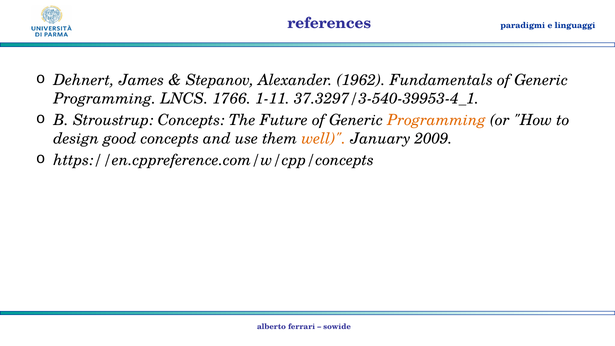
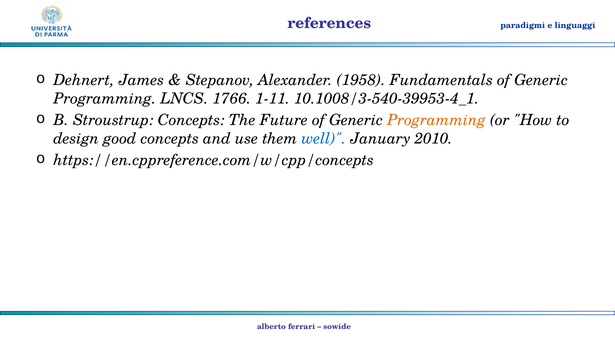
1962: 1962 -> 1958 (361, 80)
37.3297/3-540-39953-4_1: 37.3297/3-540-39953-4_1 -> 10.1008/3-540-39953-4_1 (387, 99)
well colour: orange -> blue (324, 139)
2009: 2009 -> 2010 (434, 139)
